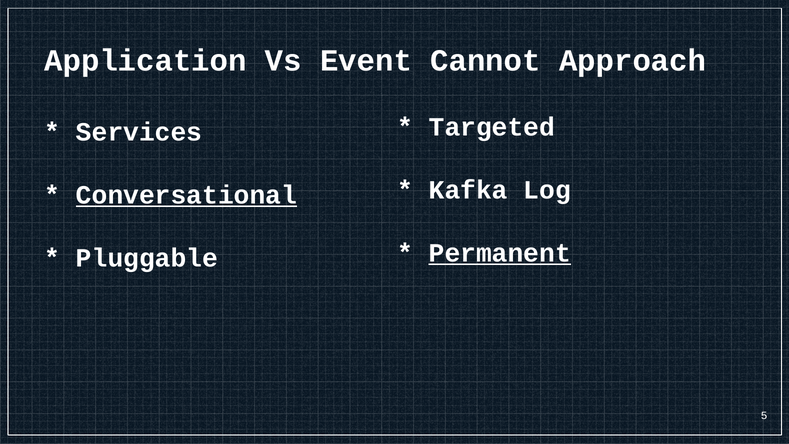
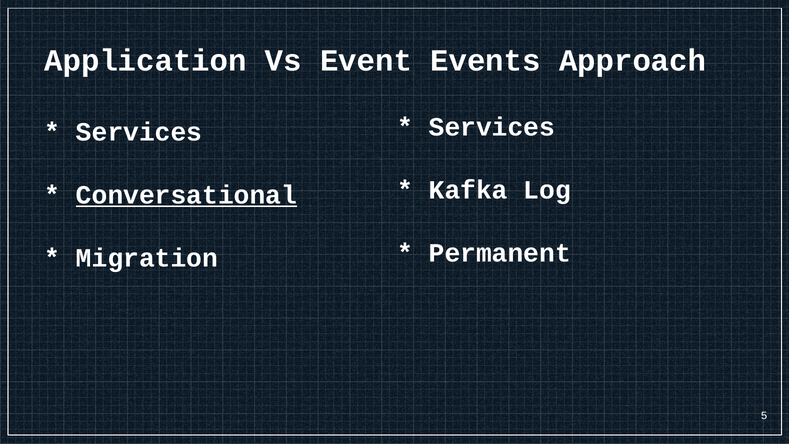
Cannot: Cannot -> Events (486, 60)
Targeted: Targeted -> Services (492, 127)
Permanent underline: present -> none (500, 253)
Pluggable: Pluggable -> Migration (147, 258)
